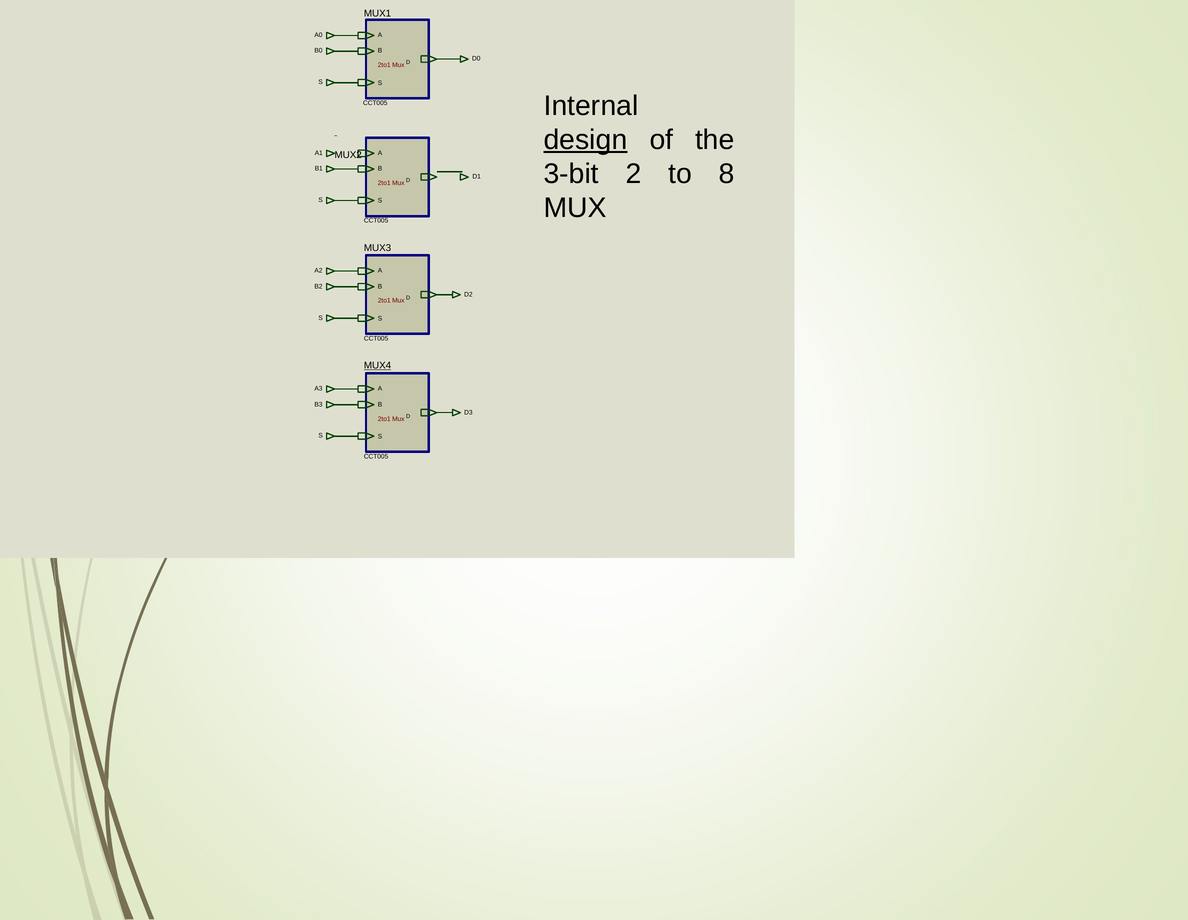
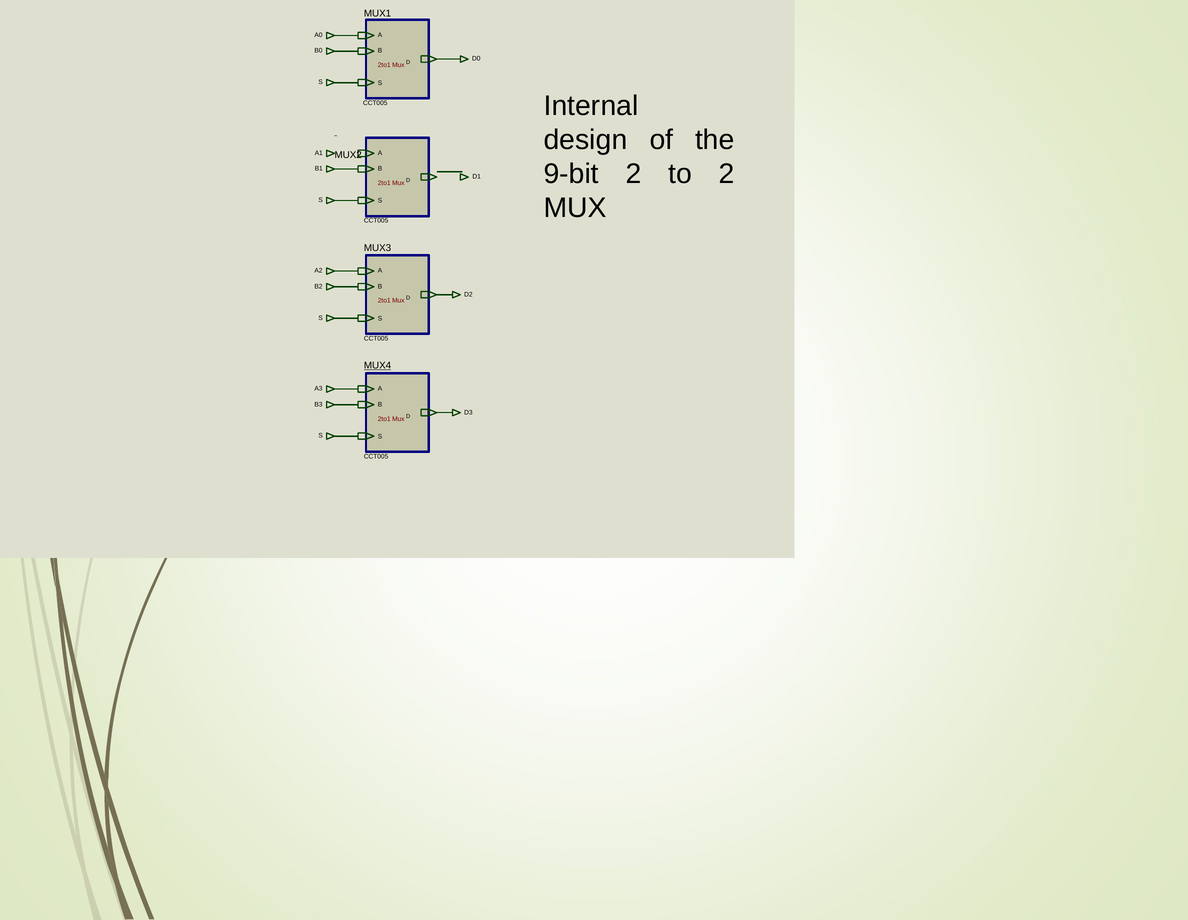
design underline: present -> none (586, 140)
3-bit: 3-bit -> 9-bit (571, 174)
to 8: 8 -> 2 (727, 174)
